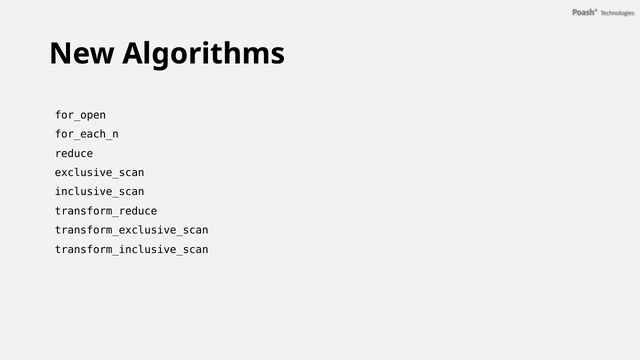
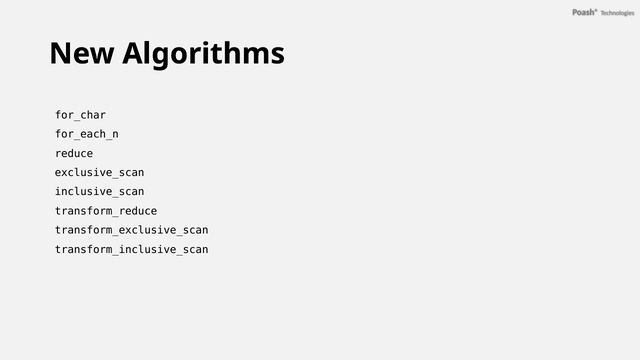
for_open: for_open -> for_char (80, 115)
